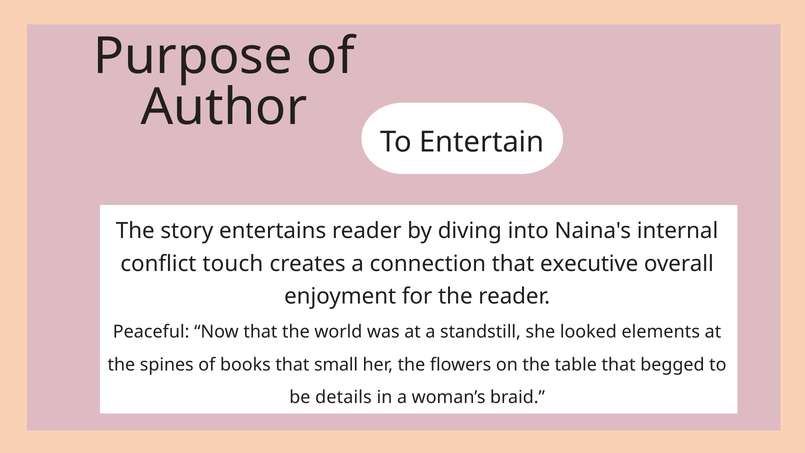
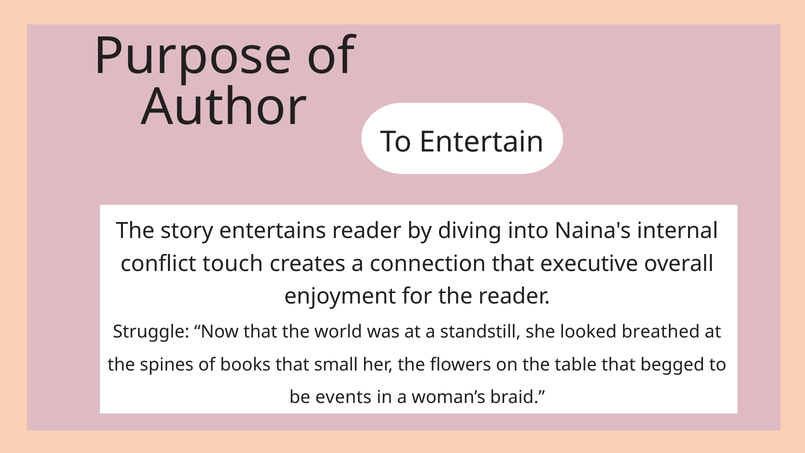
Peaceful: Peaceful -> Struggle (151, 332)
elements: elements -> breathed (661, 332)
details: details -> events (343, 397)
